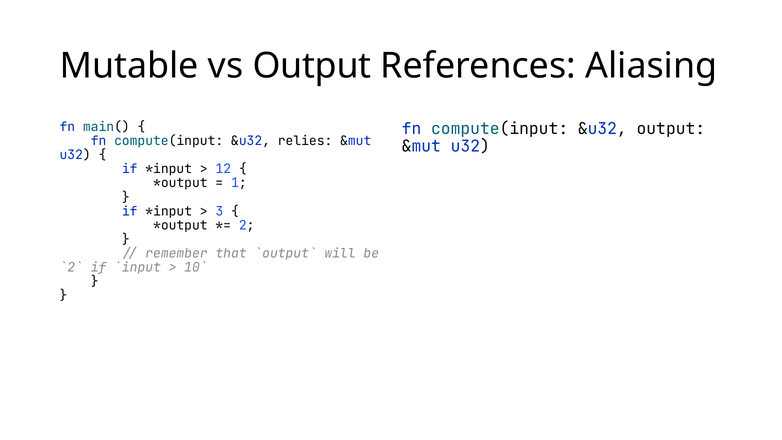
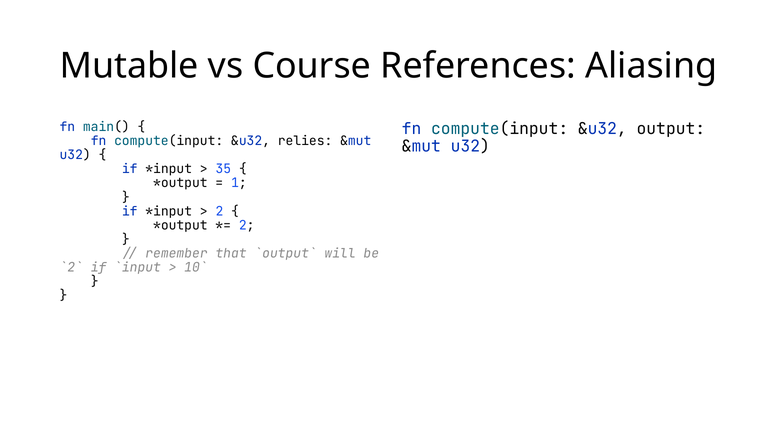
vs Output: Output -> Course (312, 66)
12: 12 -> 35 (223, 169)
3: 3 -> 2 (219, 211)
